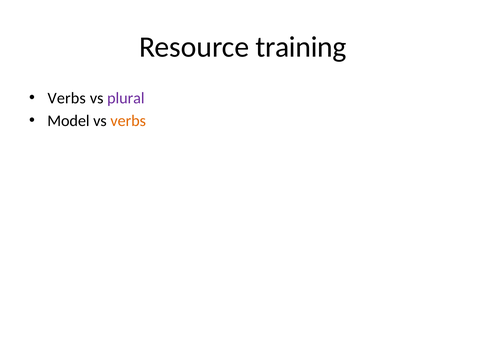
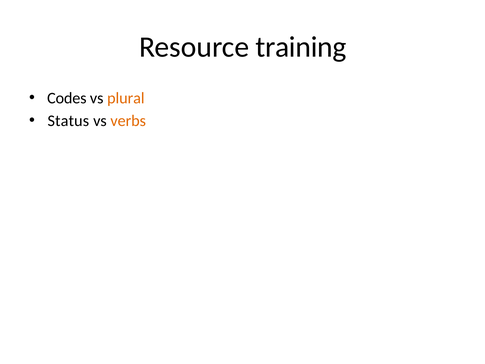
Verbs: Verbs -> Codes (67, 98)
plural colour: purple -> orange (126, 98)
Model: Model -> Status (68, 121)
